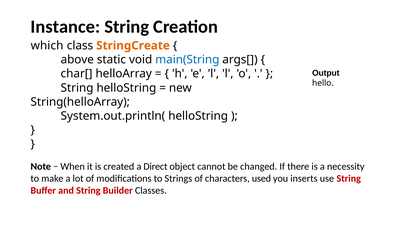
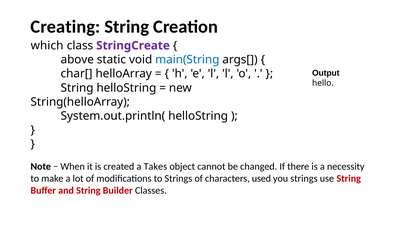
Instance: Instance -> Creating (65, 27)
StringCreate colour: orange -> purple (133, 46)
Direct: Direct -> Takes (155, 166)
you inserts: inserts -> strings (304, 178)
